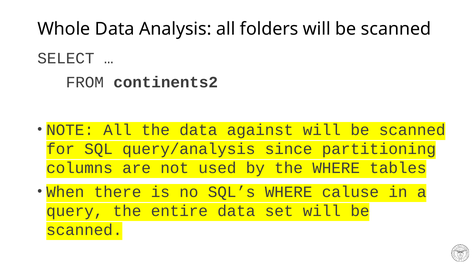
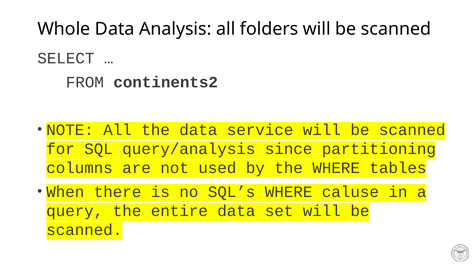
against: against -> service (260, 130)
